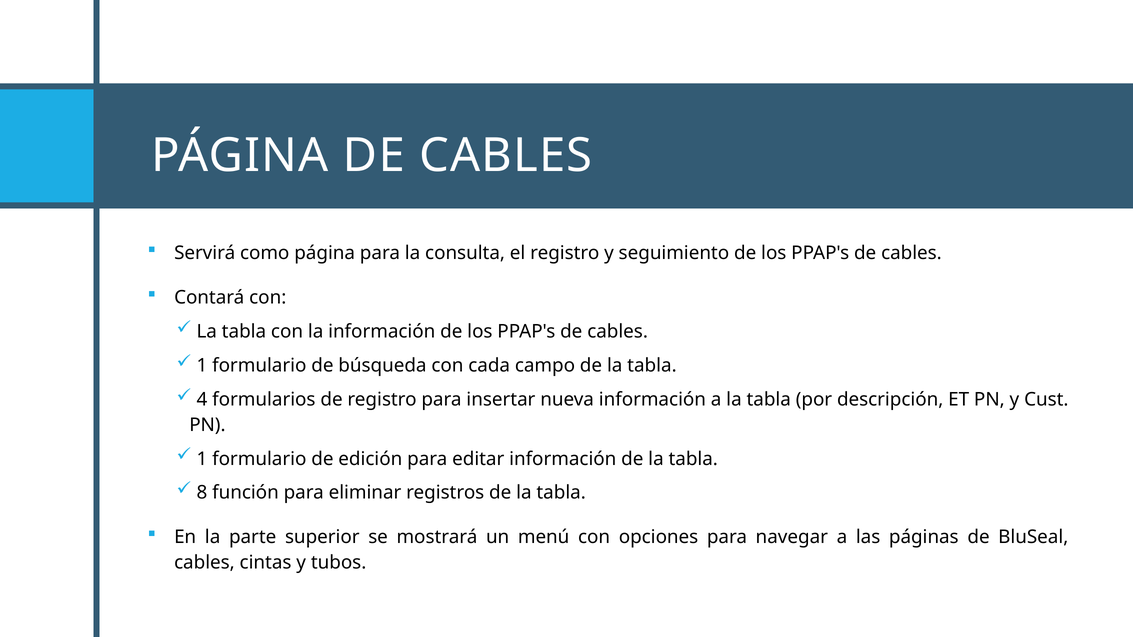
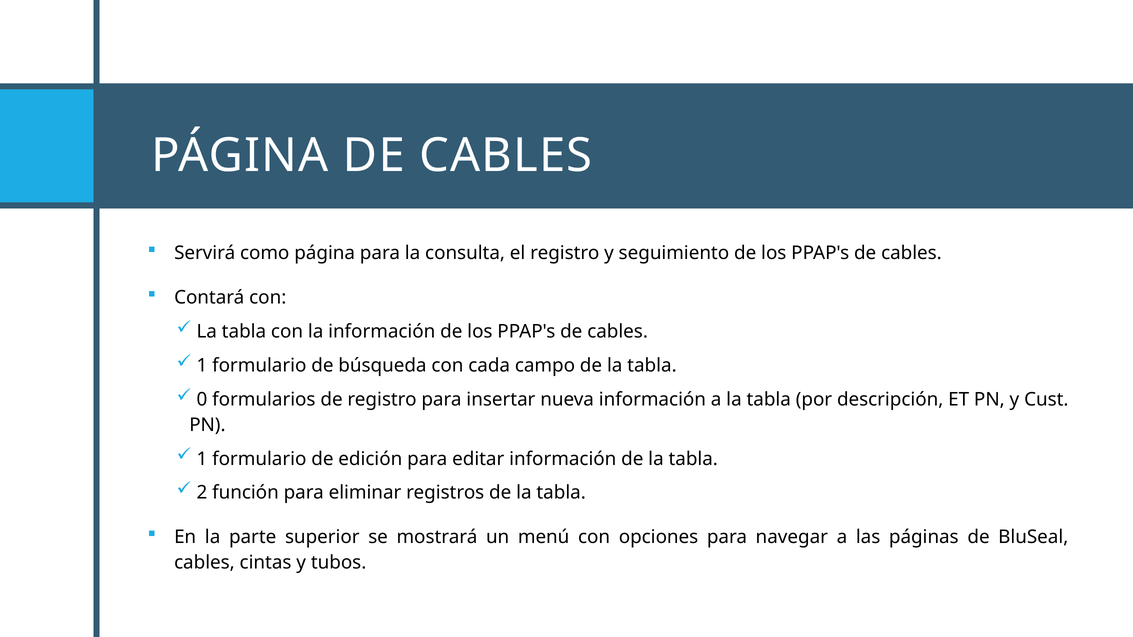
4: 4 -> 0 (202, 400)
8: 8 -> 2 (202, 493)
